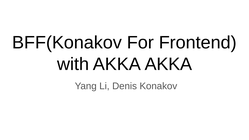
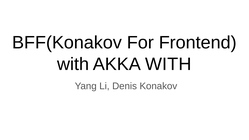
AKKA AKKA: AKKA -> WITH (168, 64)
